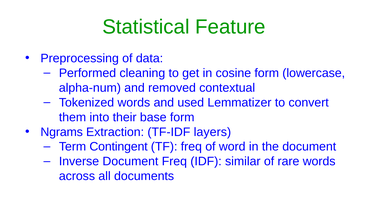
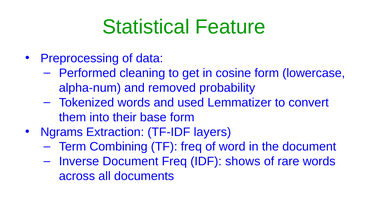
contextual: contextual -> probability (227, 88)
Contingent: Contingent -> Combining (119, 147)
similar: similar -> shows (243, 161)
